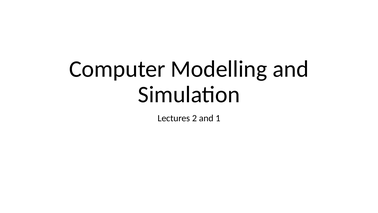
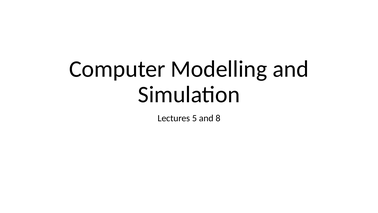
2: 2 -> 5 (194, 118)
1: 1 -> 8 (218, 118)
